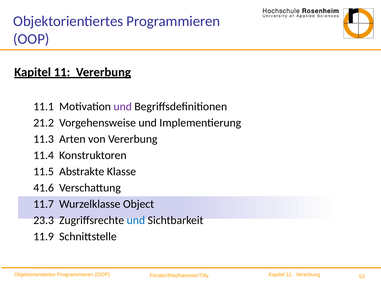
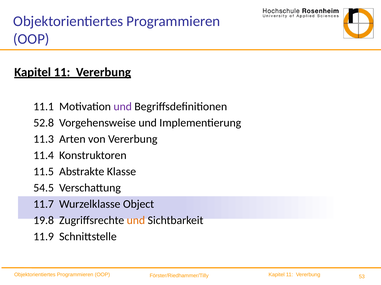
21.2: 21.2 -> 52.8 (44, 123)
41.6: 41.6 -> 54.5 (44, 188)
23.3: 23.3 -> 19.8 (44, 221)
und colour: blue -> orange (136, 221)
